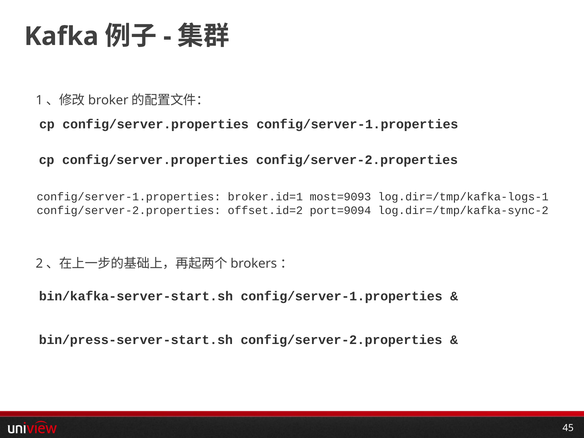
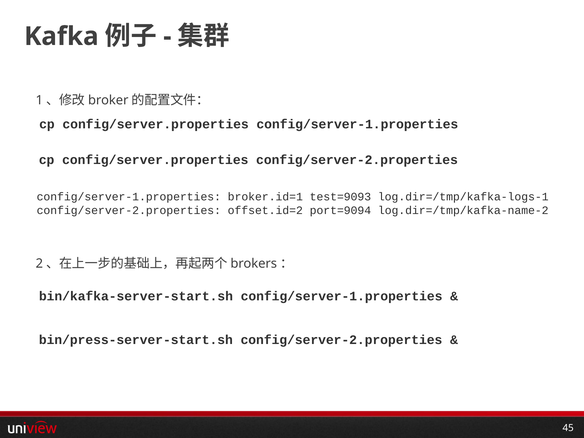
most=9093: most=9093 -> test=9093 (340, 197)
log.dir=/tmp/kafka-sync-2: log.dir=/tmp/kafka-sync-2 -> log.dir=/tmp/kafka-name-2 (463, 210)
